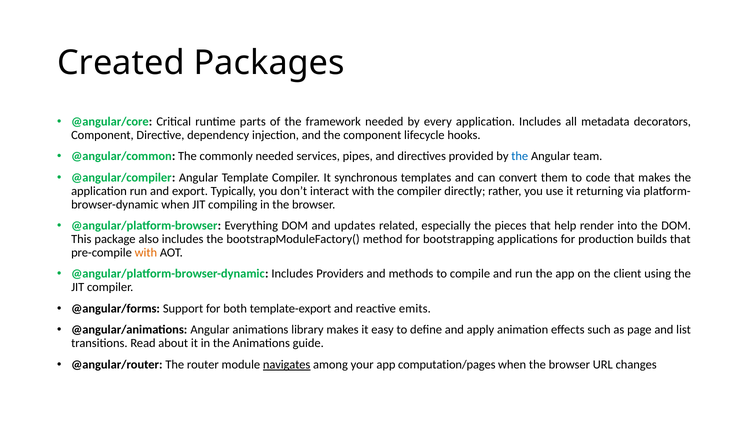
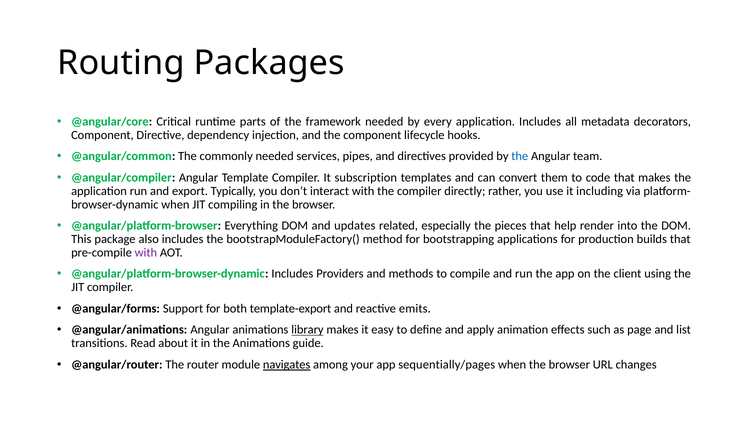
Created: Created -> Routing (121, 63)
synchronous: synchronous -> subscription (366, 178)
returning: returning -> including (600, 191)
with colour: orange -> purple (146, 253)
library underline: none -> present (307, 330)
computation/pages: computation/pages -> sequentially/pages (447, 365)
